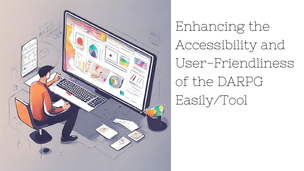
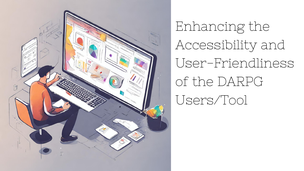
Easily/Tool: Easily/Tool -> Users/Tool (212, 100)
